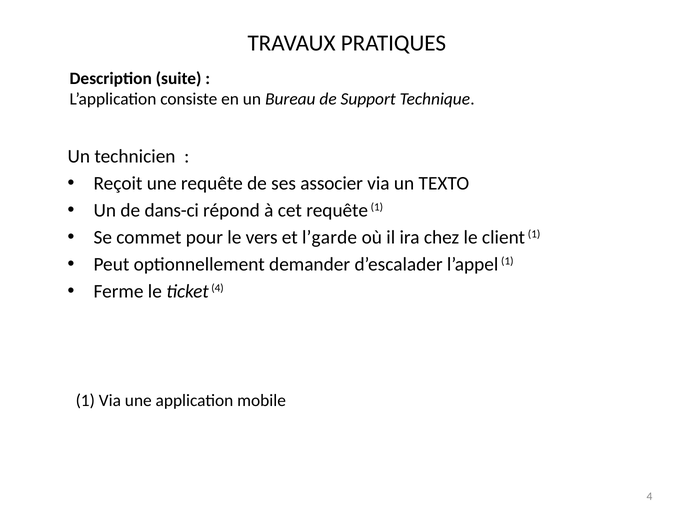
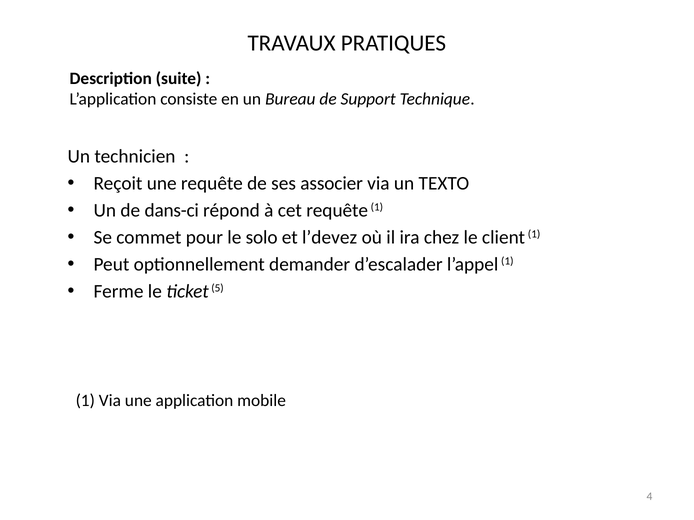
vers: vers -> solo (262, 238)
l’garde: l’garde -> l’devez (330, 238)
ticket 4: 4 -> 5 (217, 289)
